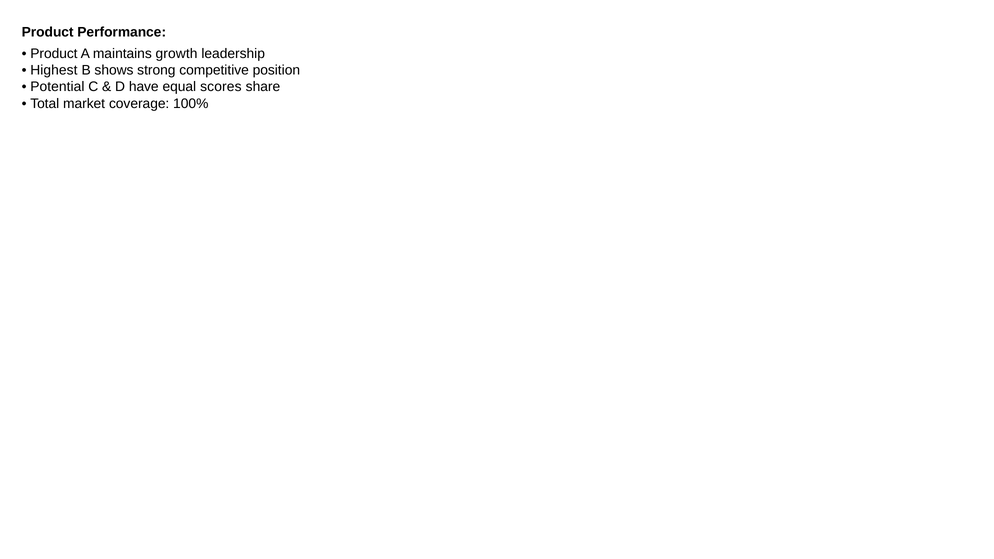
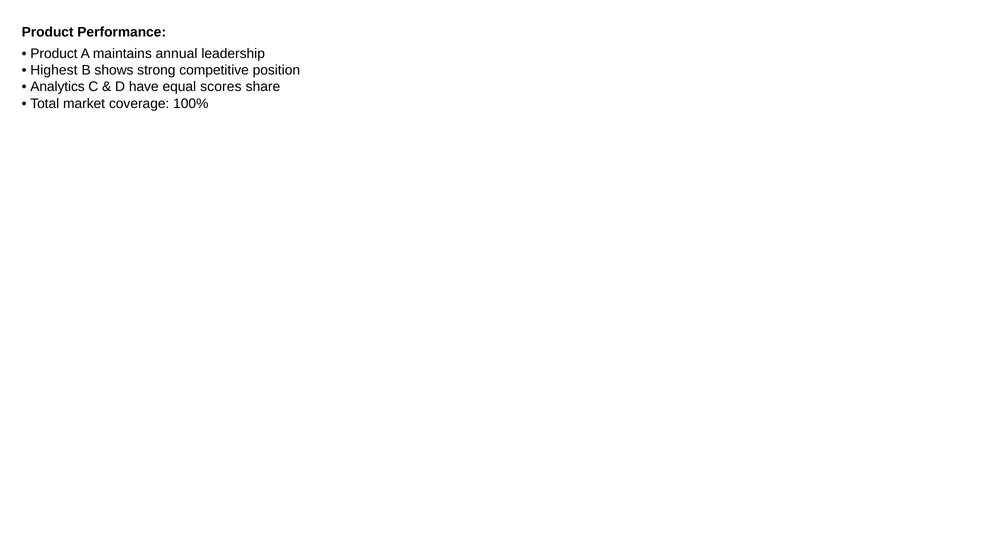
growth: growth -> annual (177, 54)
Potential: Potential -> Analytics (58, 87)
